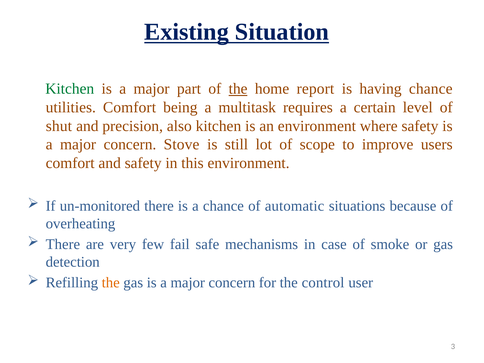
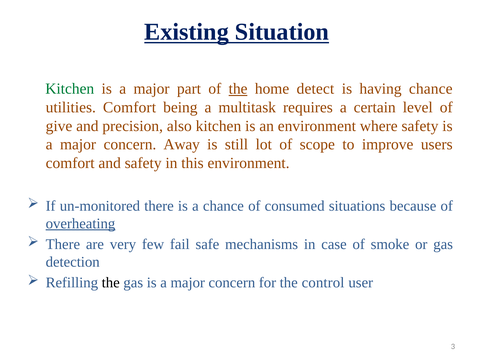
report: report -> detect (315, 89)
shut: shut -> give (59, 126)
Stove: Stove -> Away (182, 144)
automatic: automatic -> consumed (295, 206)
overheating underline: none -> present (80, 224)
the colour: orange -> black (111, 283)
